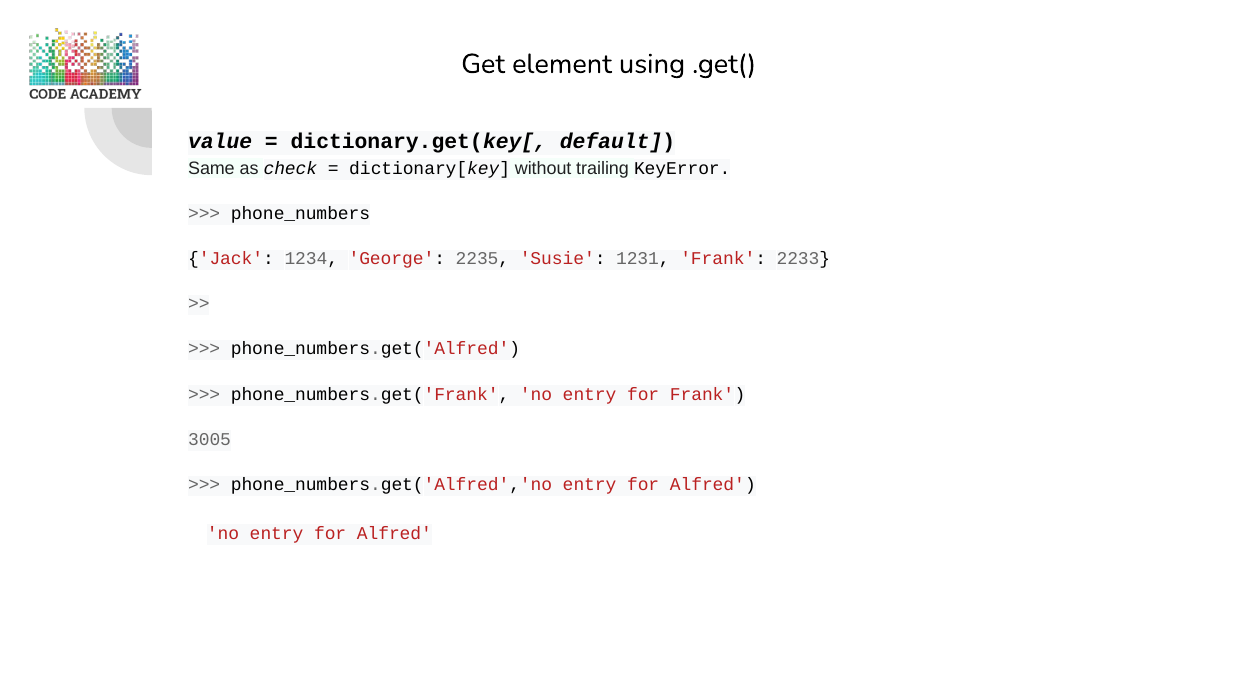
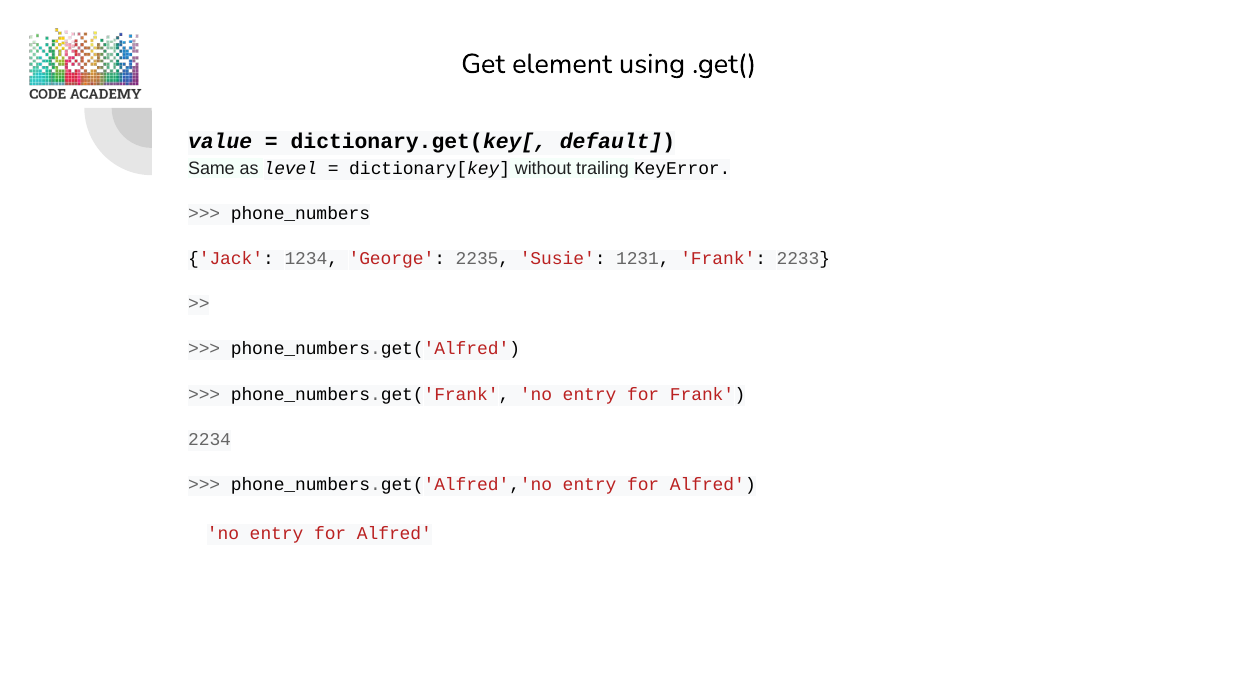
check: check -> level (290, 168)
3005: 3005 -> 2234 (210, 439)
